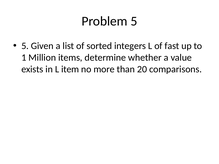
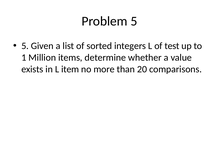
fast: fast -> test (172, 46)
